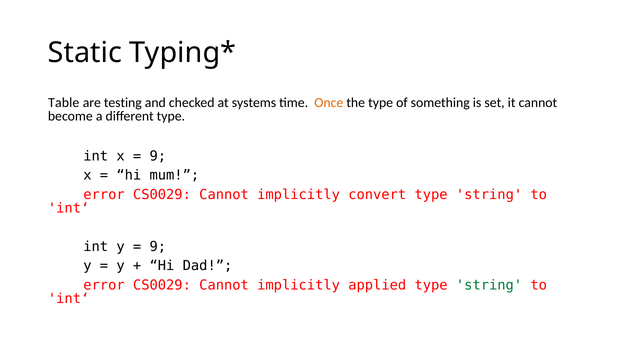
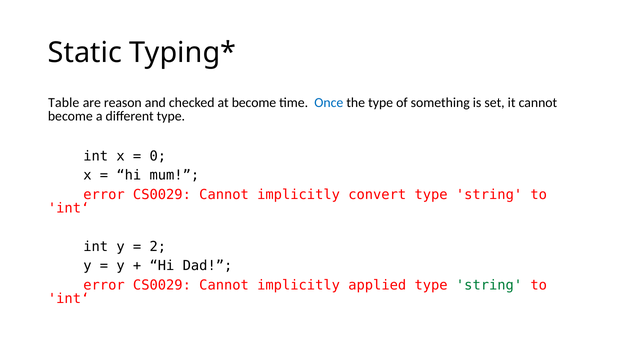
testing: testing -> reason (123, 103)
at systems: systems -> become (254, 103)
Once colour: orange -> blue (329, 103)
9: 9 -> 0 (158, 156)
9: 9 -> 2 (158, 246)
